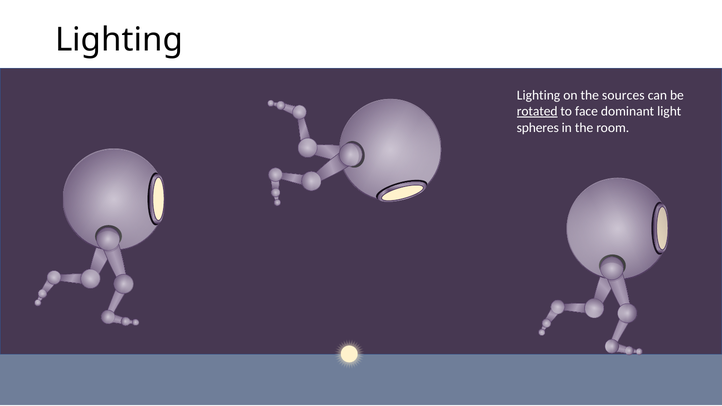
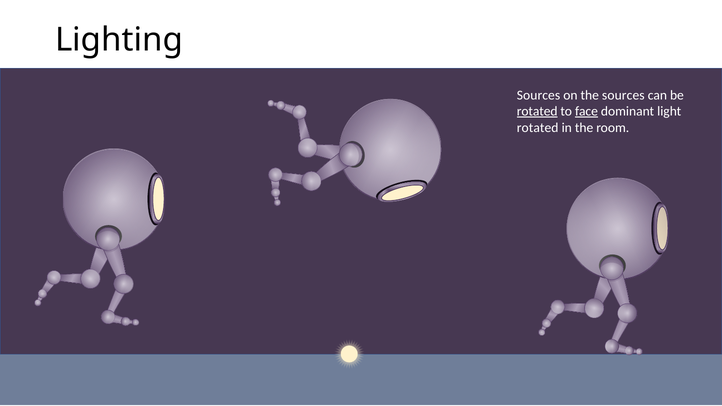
Lighting: Lighting -> Sources (538, 95)
face underline: none -> present (586, 111)
spheres: spheres -> rotated (538, 128)
